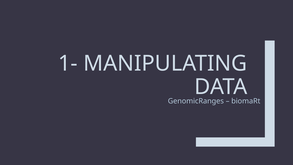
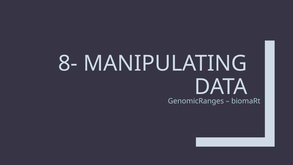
1-: 1- -> 8- (68, 63)
